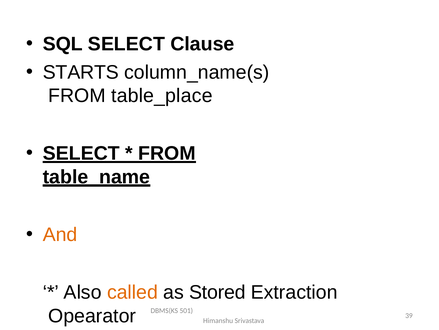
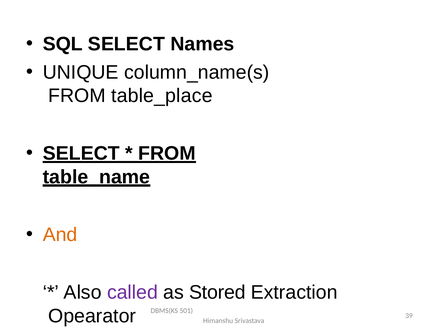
Clause: Clause -> Names (202, 44)
STARTS: STARTS -> UNIQUE (81, 72)
called colour: orange -> purple (132, 292)
